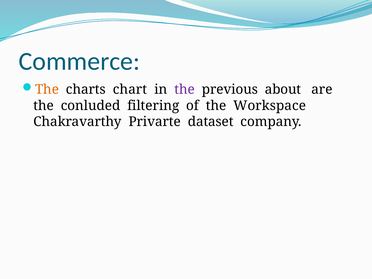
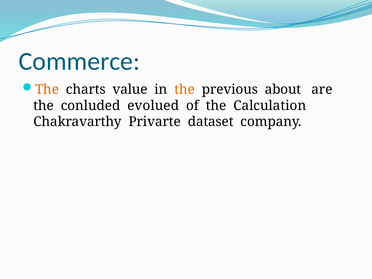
chart: chart -> value (130, 90)
the colour: purple -> orange (185, 90)
filtering: filtering -> evolued (153, 106)
Workspace: Workspace -> Calculation (270, 106)
